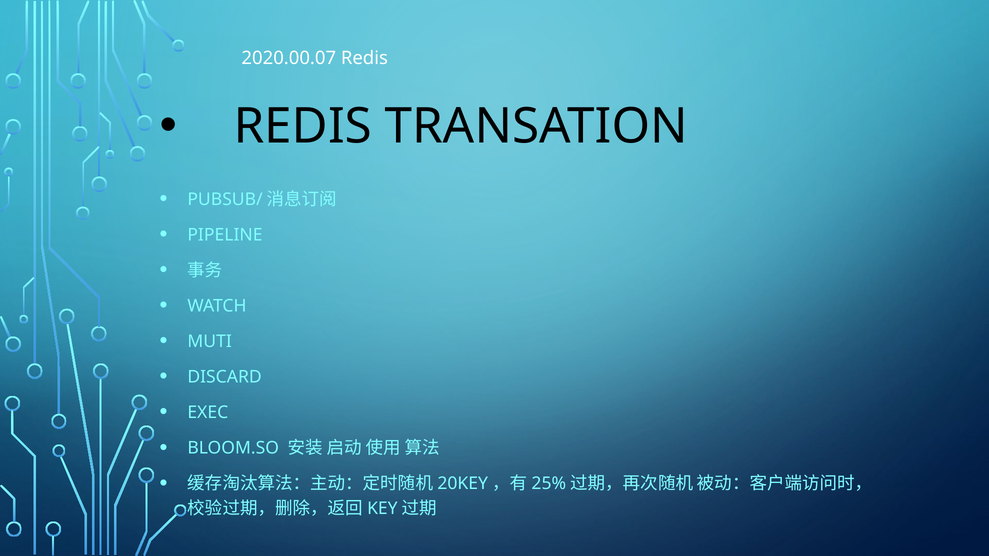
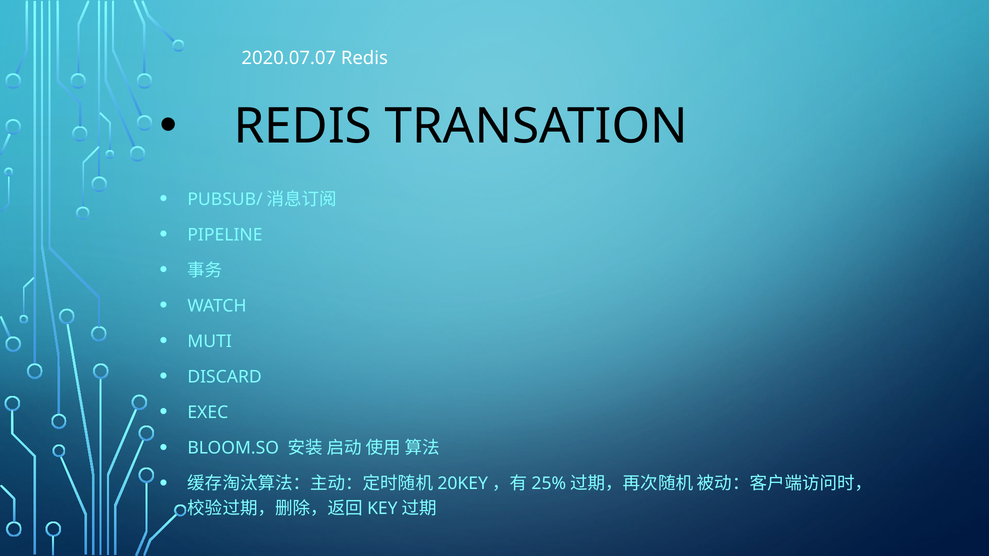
2020.00.07: 2020.00.07 -> 2020.07.07 (289, 58)
